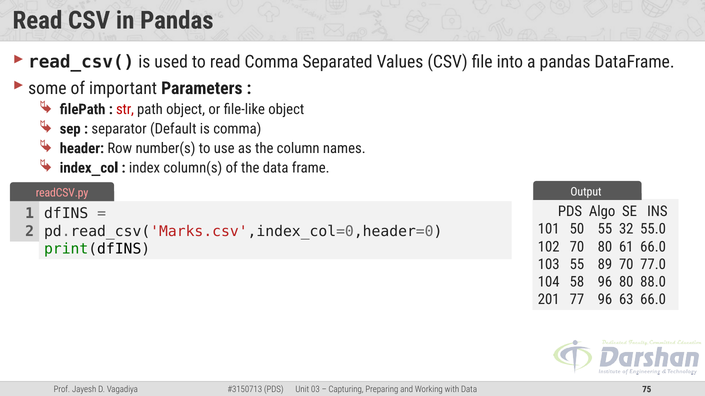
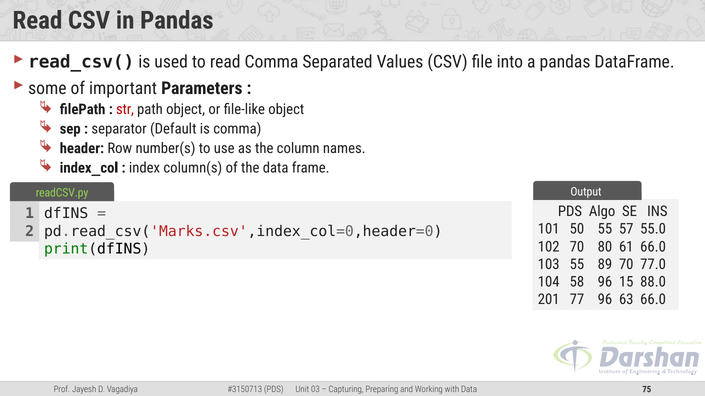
readCSV.py colour: pink -> light green (62, 193)
32: 32 -> 57 (626, 229)
96 80: 80 -> 15 (626, 282)
